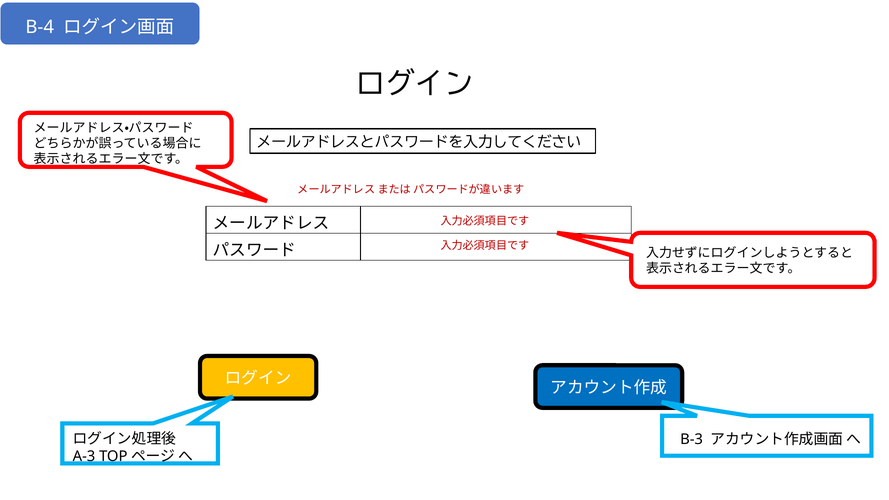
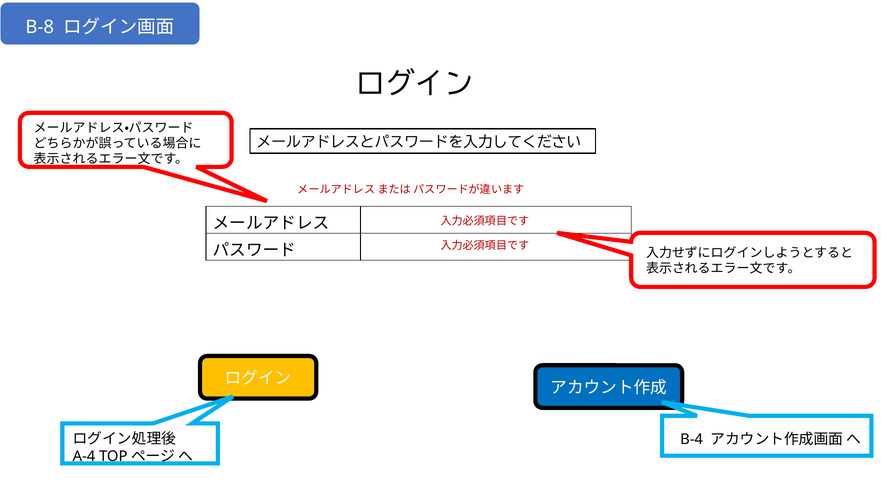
B-4: B-4 -> B-8 (40, 27)
B-3: B-3 -> B-4 (692, 439)
A-3: A-3 -> A-4 (84, 457)
